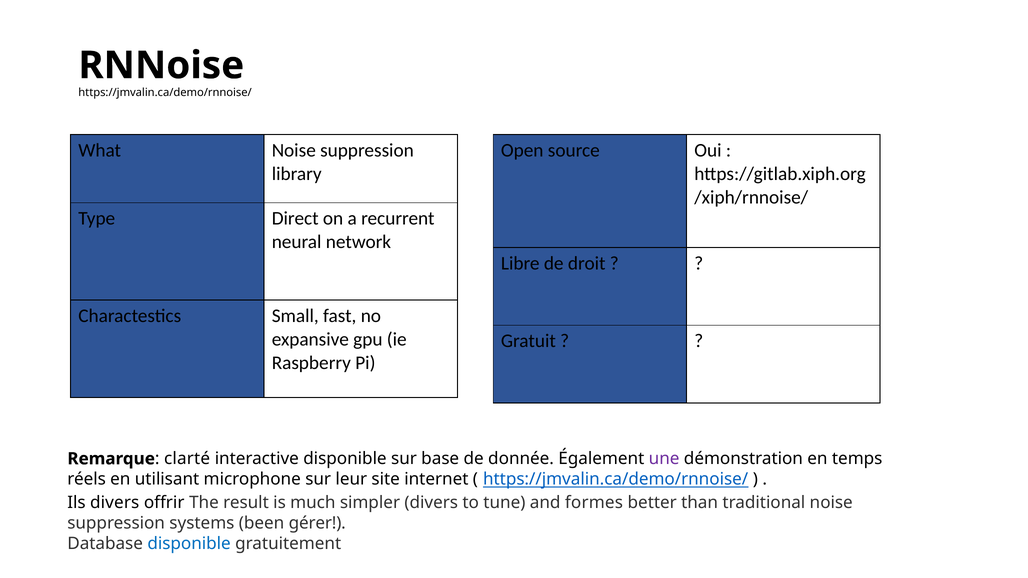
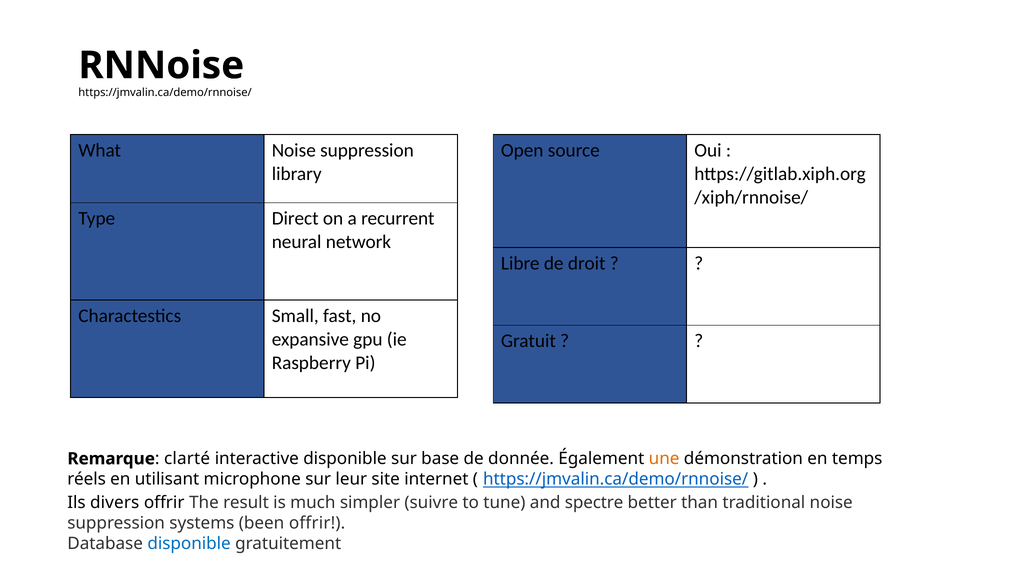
une colour: purple -> orange (664, 459)
simpler divers: divers -> suivre (431, 503)
formes: formes -> spectre (594, 503)
been gérer: gérer -> offrir (317, 523)
